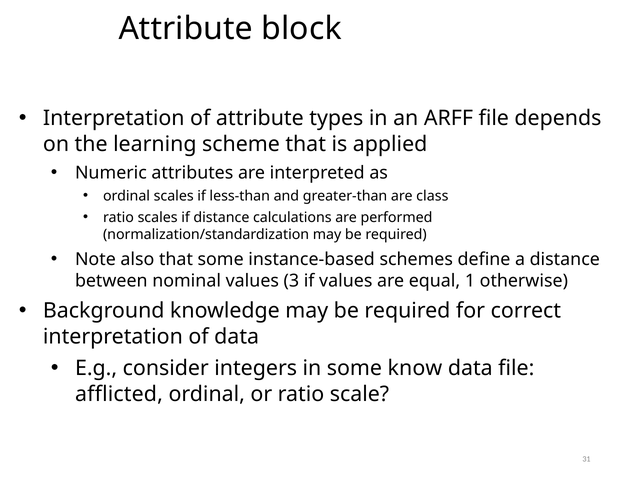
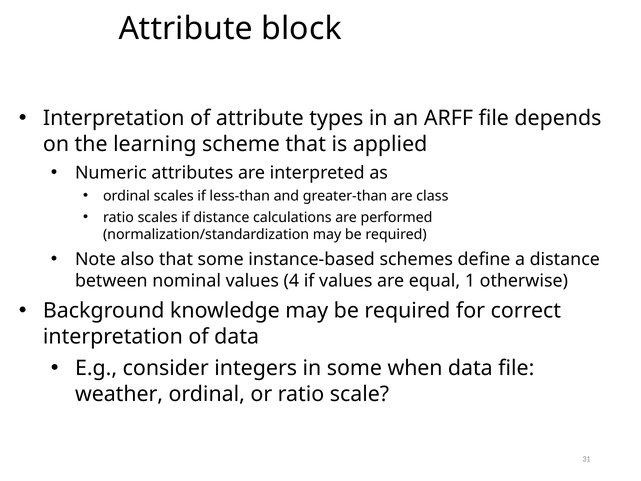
3: 3 -> 4 (291, 281)
know: know -> when (415, 368)
afflicted: afflicted -> weather (119, 394)
